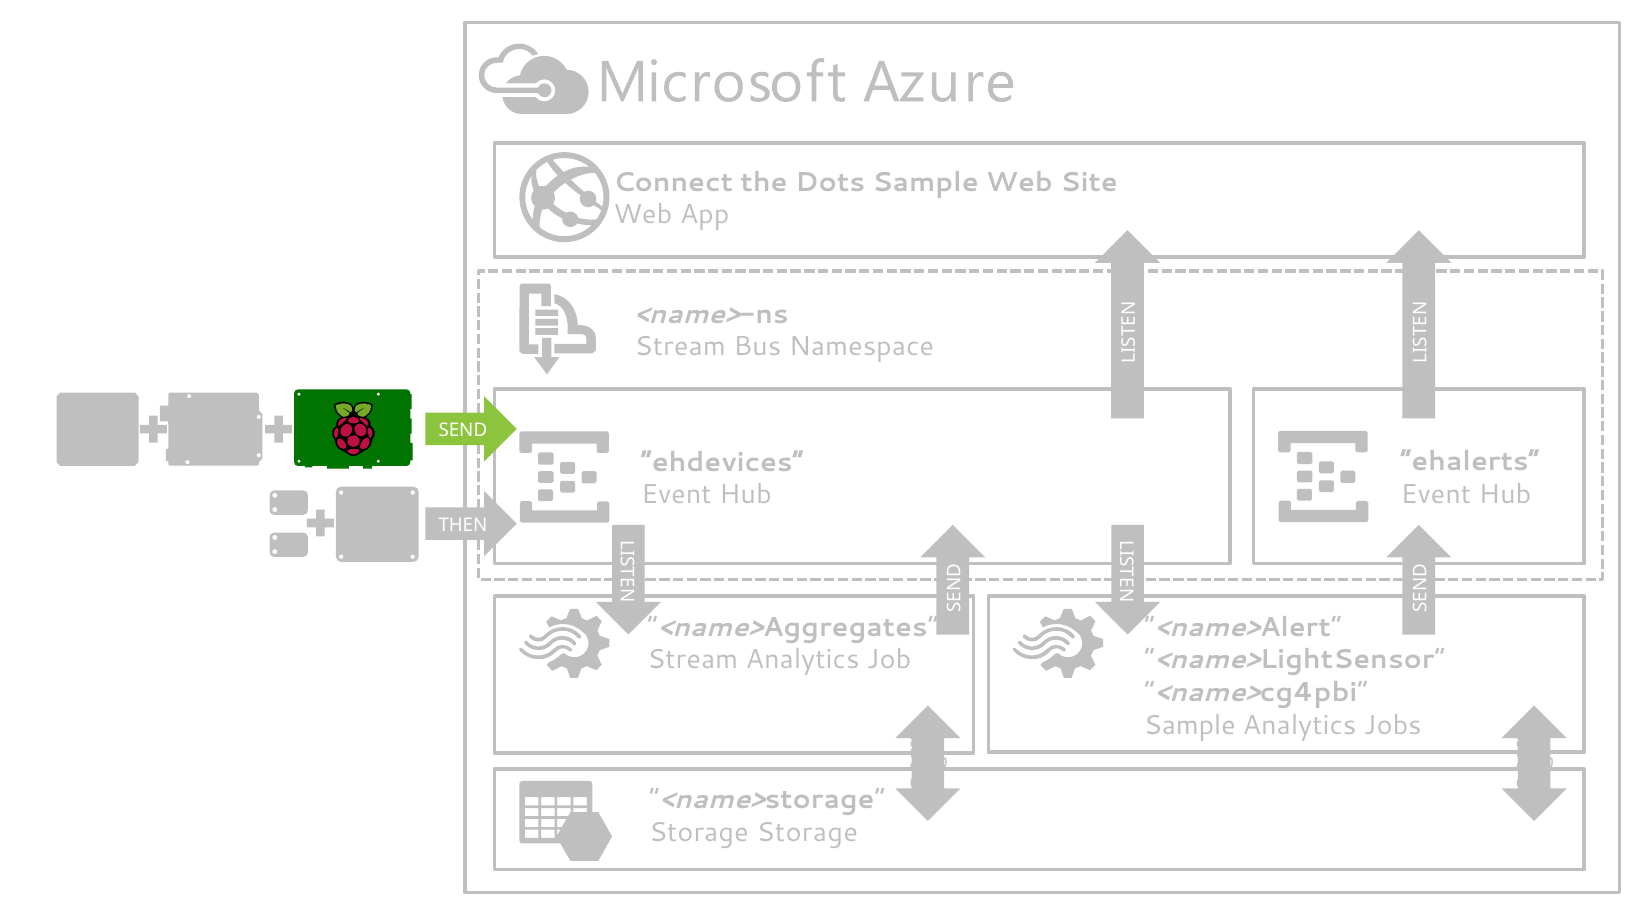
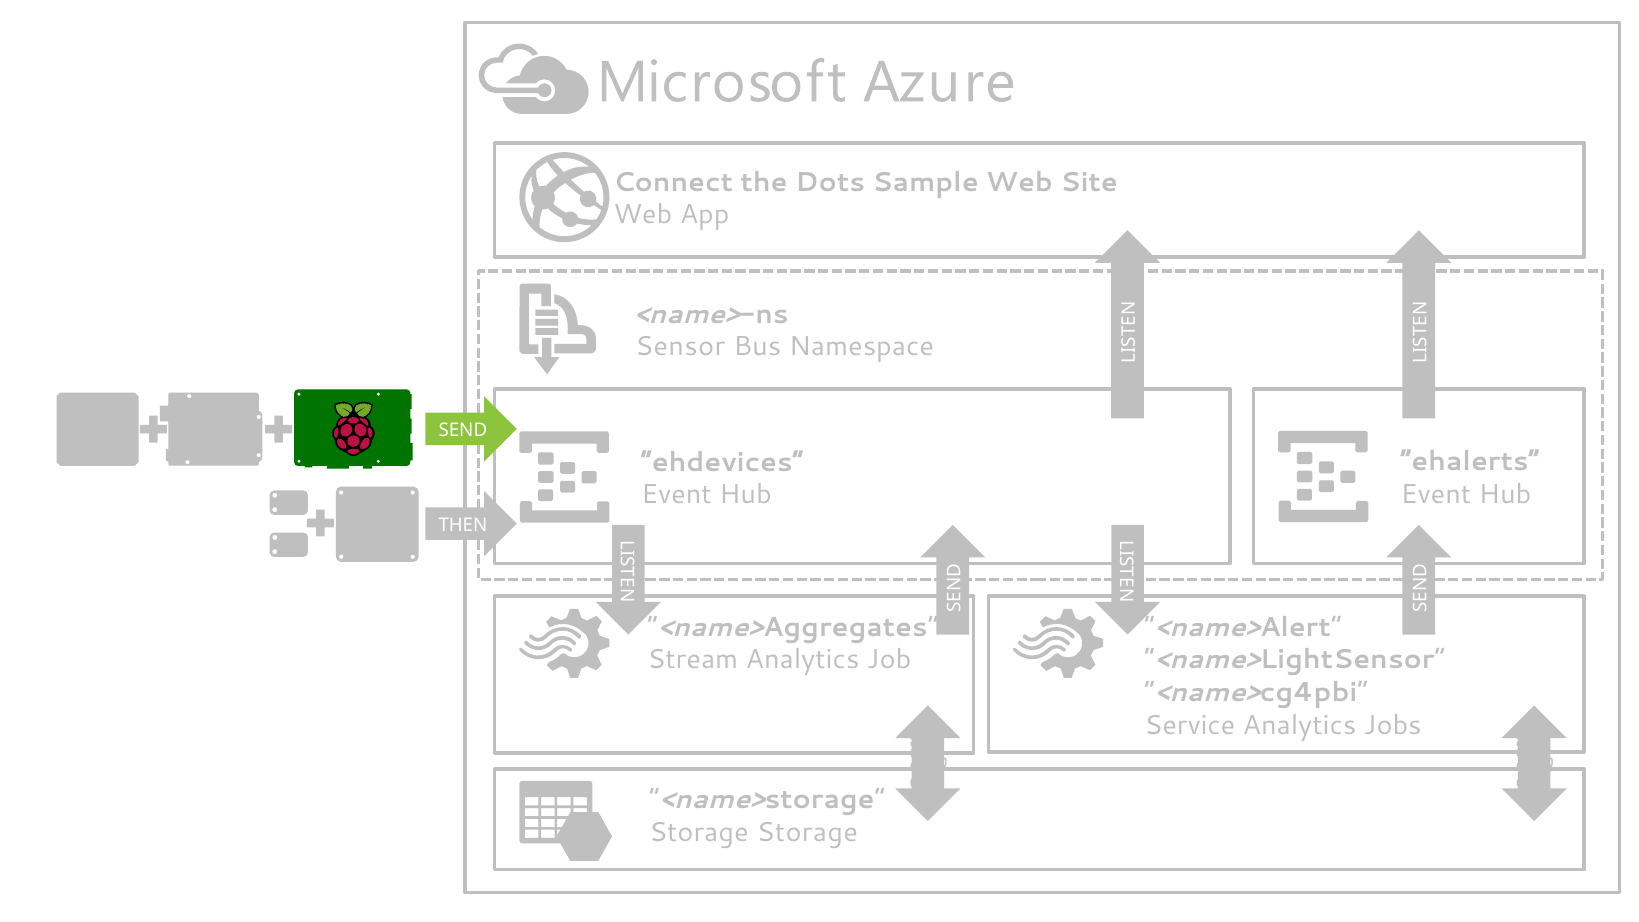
Stream: Stream -> Sensor (680, 347)
Sample: Sample -> Service (1190, 725)
